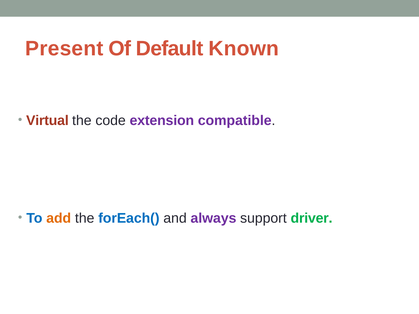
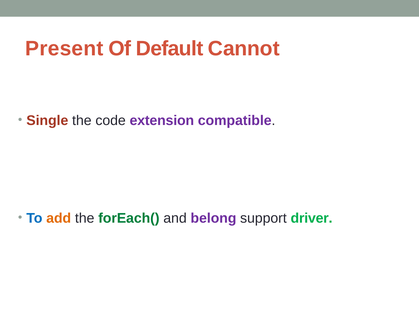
Known: Known -> Cannot (244, 49)
Virtual: Virtual -> Single (47, 121)
forEach( colour: blue -> green (129, 218)
always: always -> belong (213, 218)
